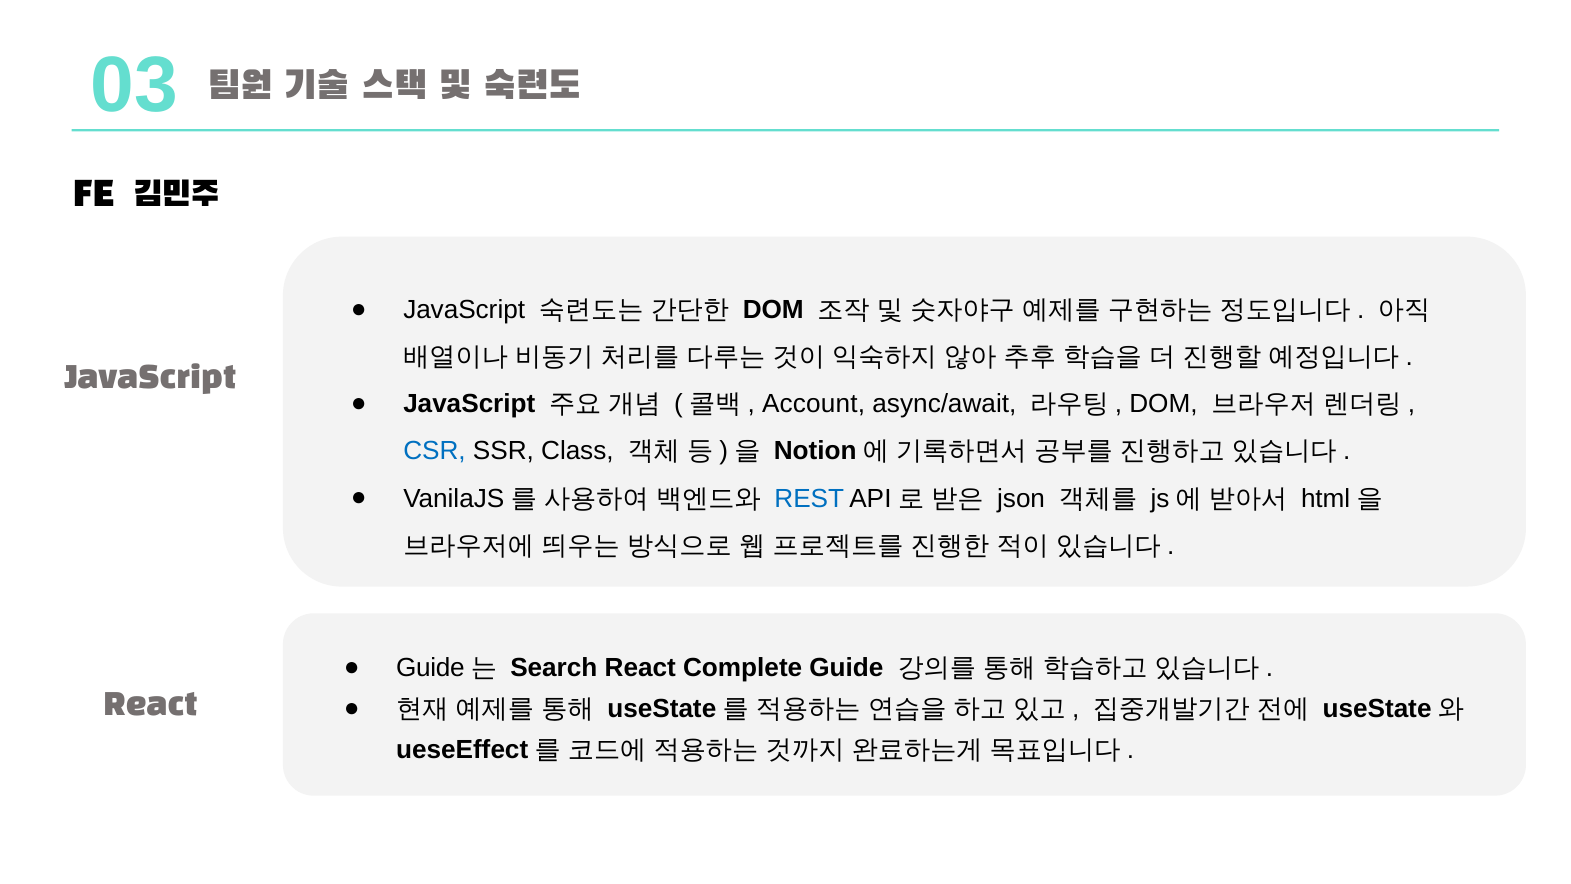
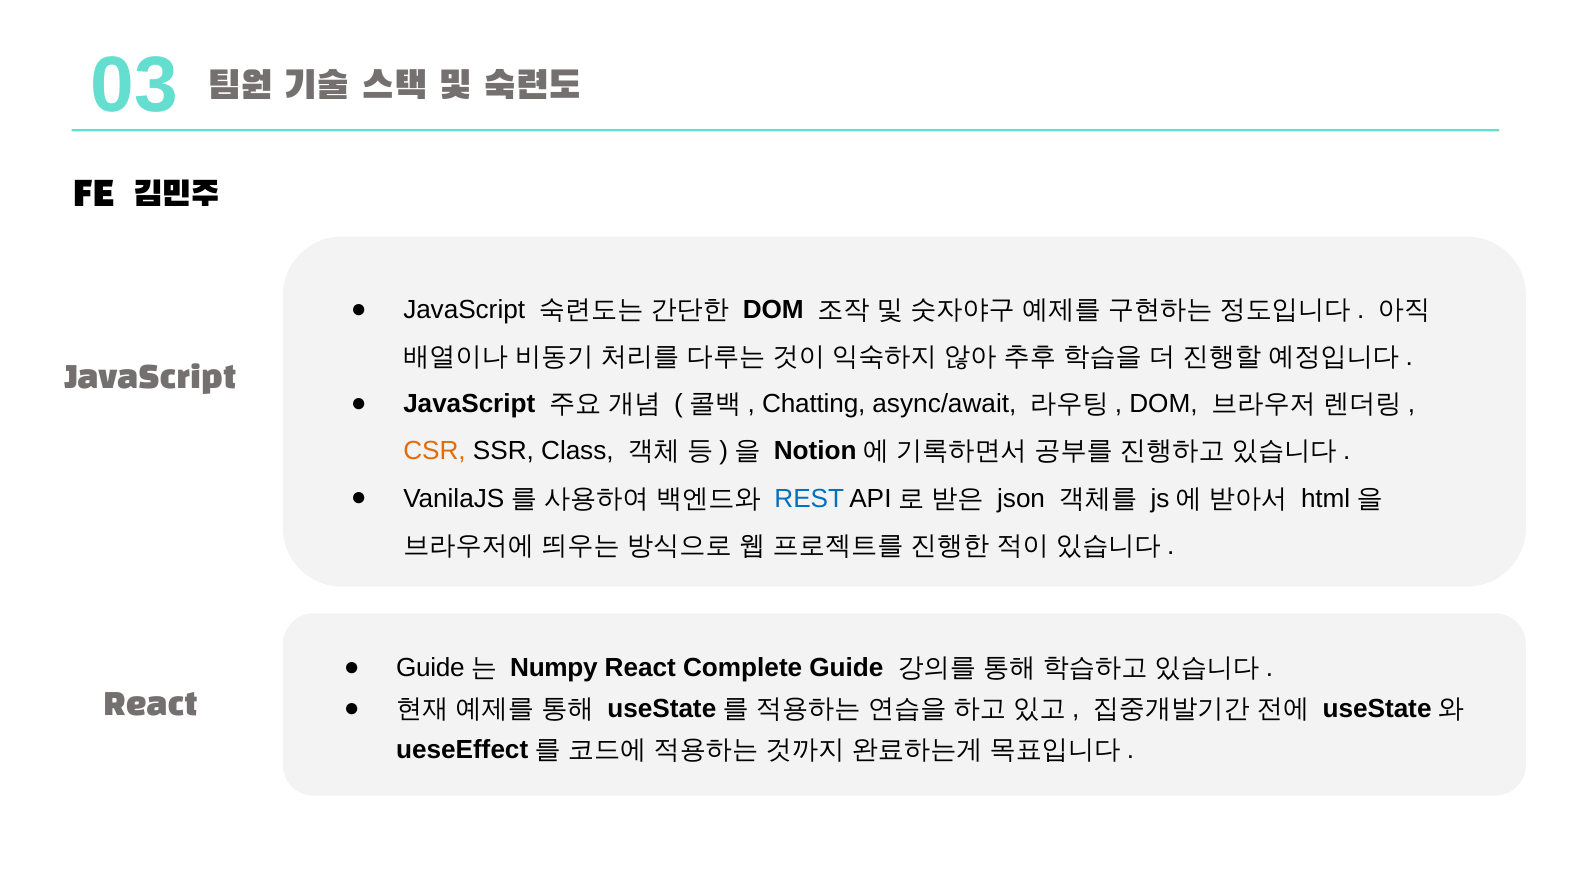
Account: Account -> Chatting (814, 404)
CSR colour: blue -> orange (434, 451)
Search: Search -> Numpy (554, 668)
